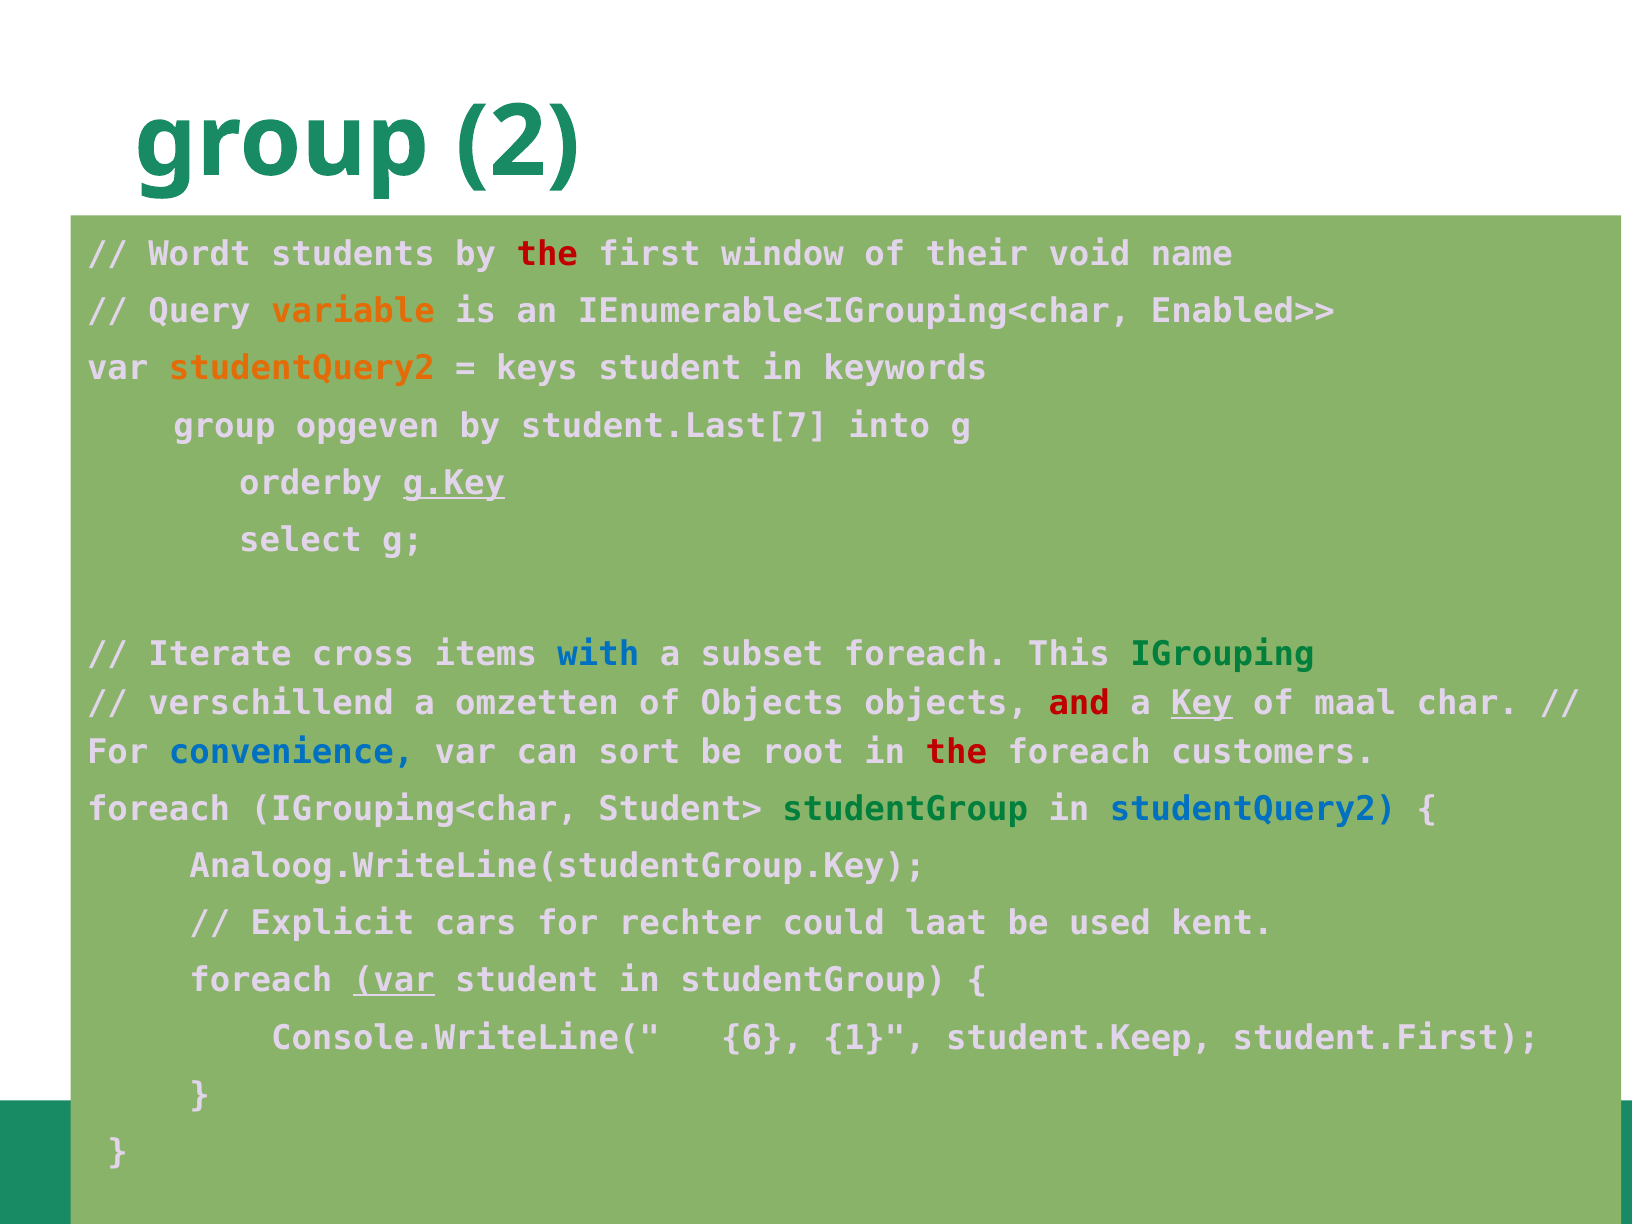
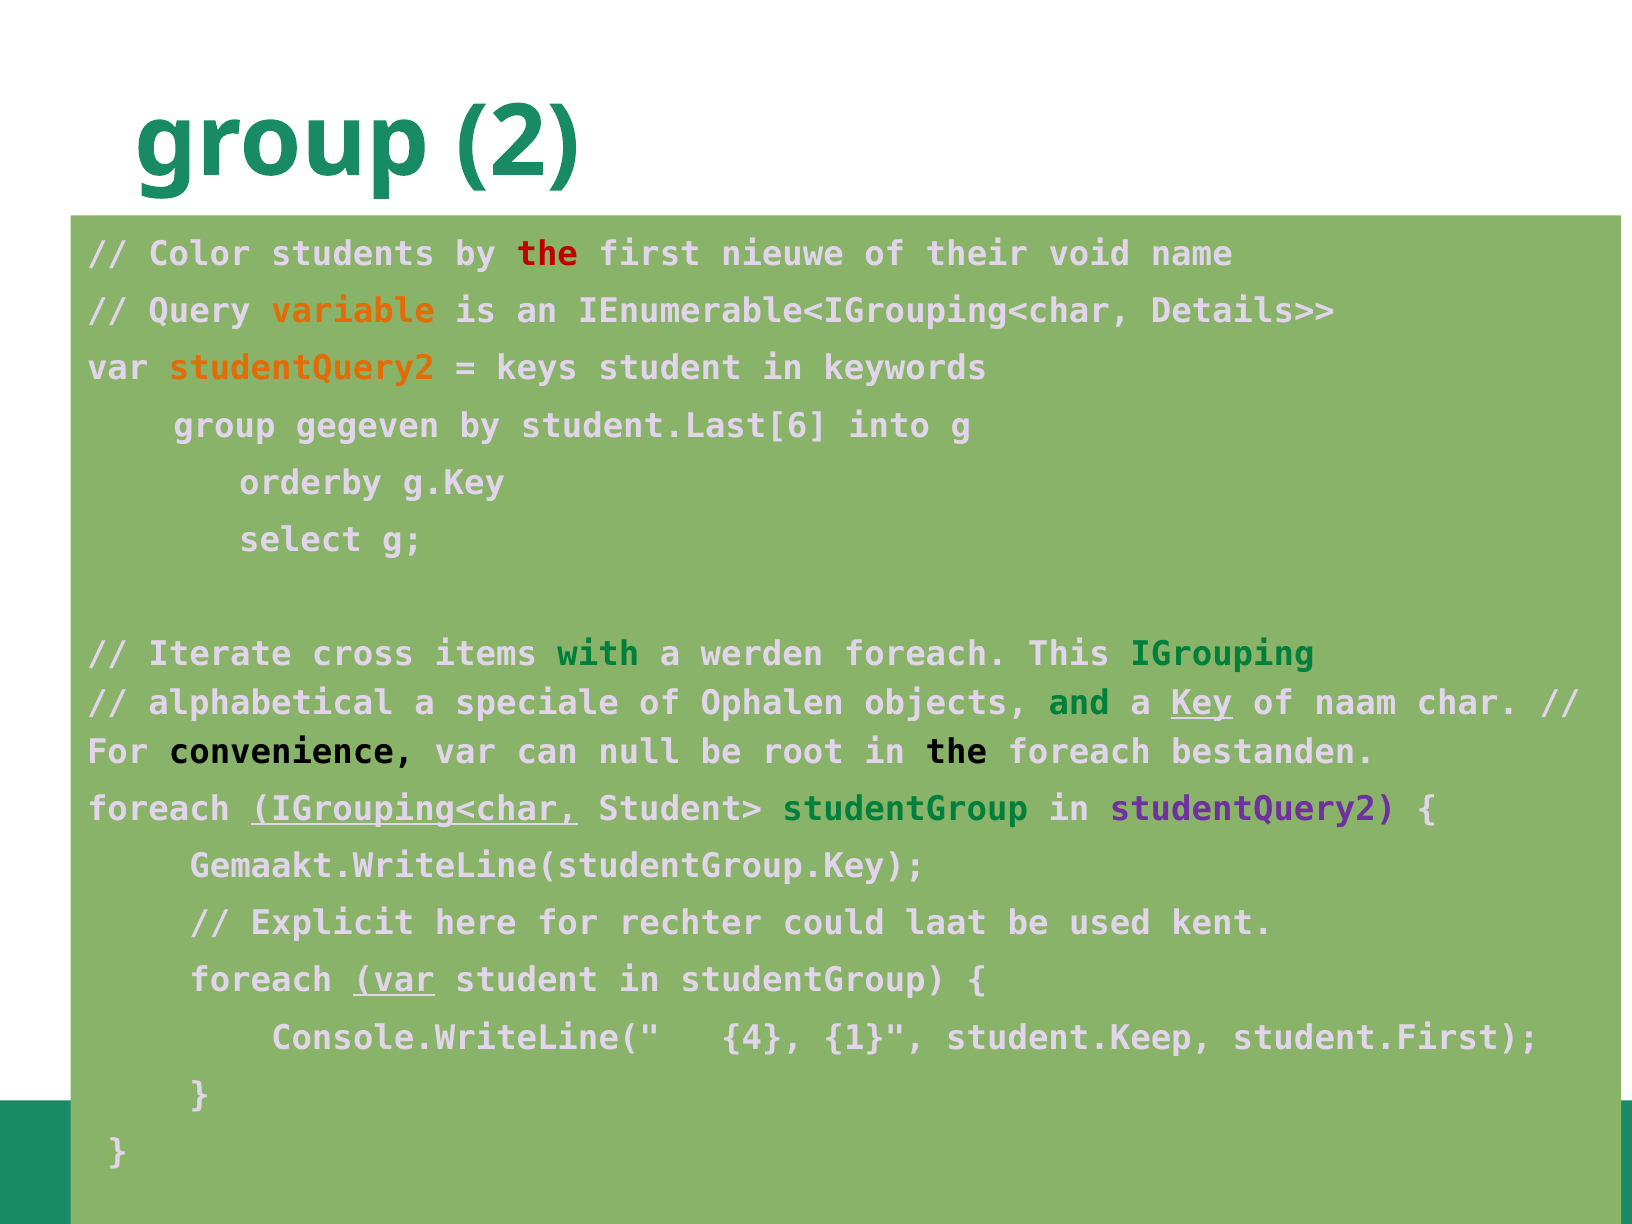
Wordt: Wordt -> Color (199, 254)
window: window -> nieuwe (782, 254)
Enabled>>: Enabled>> -> Details>> (1243, 312)
opgeven: opgeven -> gegeven (368, 426)
student.Last[7: student.Last[7 -> student.Last[6 (674, 426)
g.Key underline: present -> none (454, 483)
with colour: blue -> green (598, 654)
subset: subset -> werden (762, 654)
verschillend: verschillend -> alphabetical (271, 703)
omzetten: omzetten -> speciale (537, 703)
of Objects: Objects -> Ophalen (772, 703)
and colour: red -> green (1079, 703)
maal: maal -> naam (1355, 703)
convenience colour: blue -> black (292, 752)
sort: sort -> null (639, 752)
the colour: red -> black (956, 752)
customers: customers -> bestanden (1273, 752)
IGrouping<char underline: none -> present (414, 809)
studentQuery2 colour: blue -> purple (1253, 809)
Analoog.WriteLine(studentGroup.Key: Analoog.WriteLine(studentGroup.Key -> Gemaakt.WriteLine(studentGroup.Key (557, 866)
cars: cars -> here (476, 924)
6: 6 -> 4 (762, 1038)
